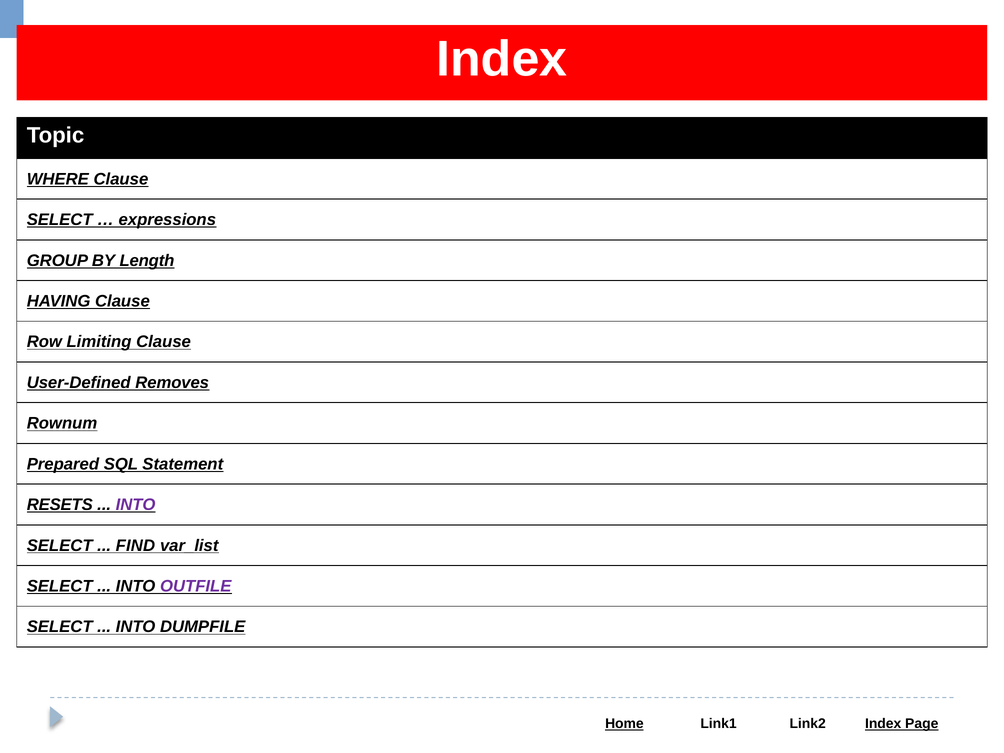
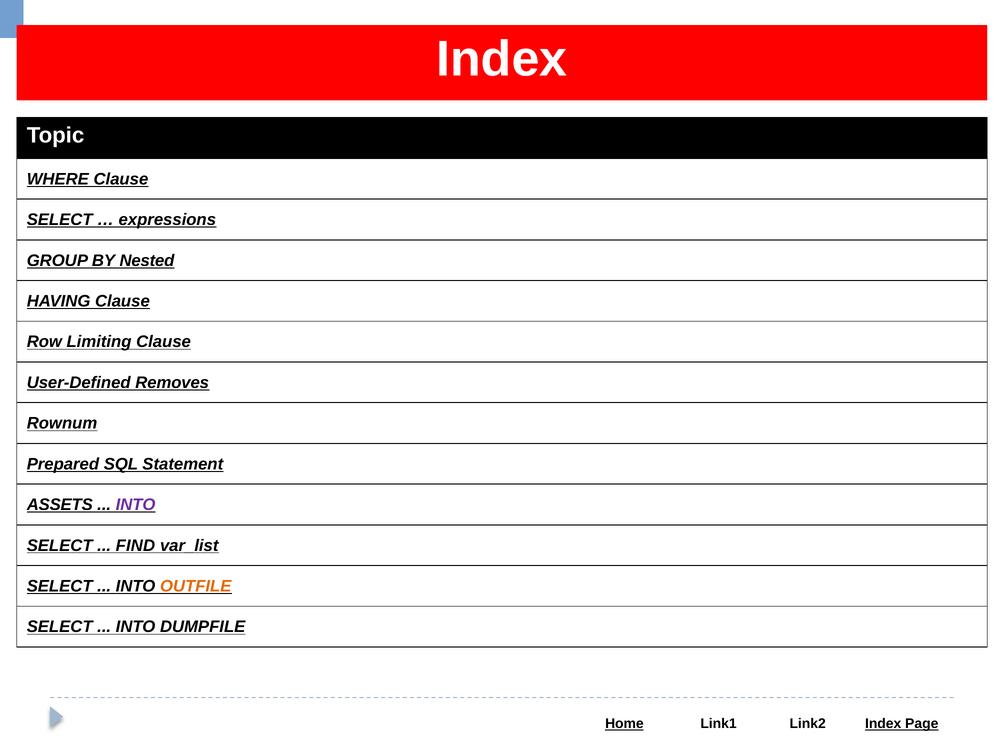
Length: Length -> Nested (147, 261)
RESETS: RESETS -> ASSETS (60, 505)
OUTFILE colour: purple -> orange (196, 586)
